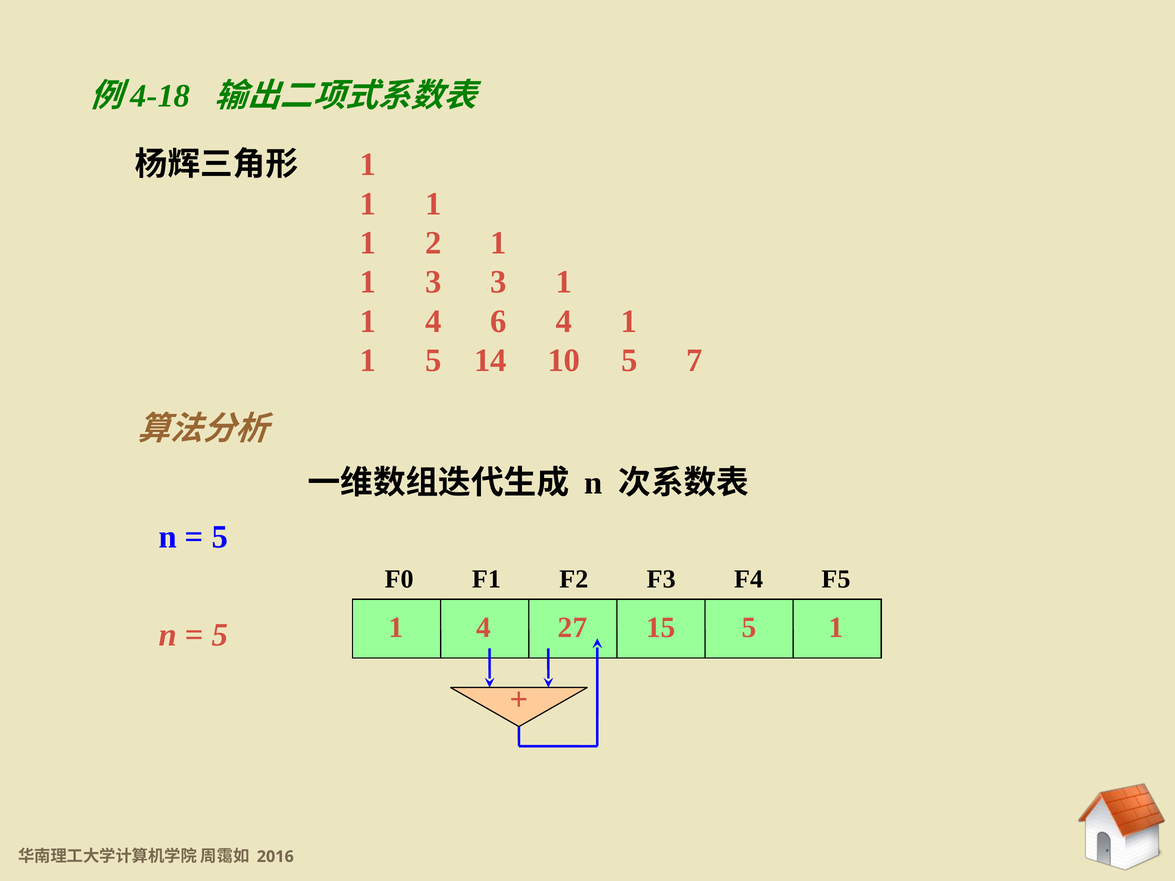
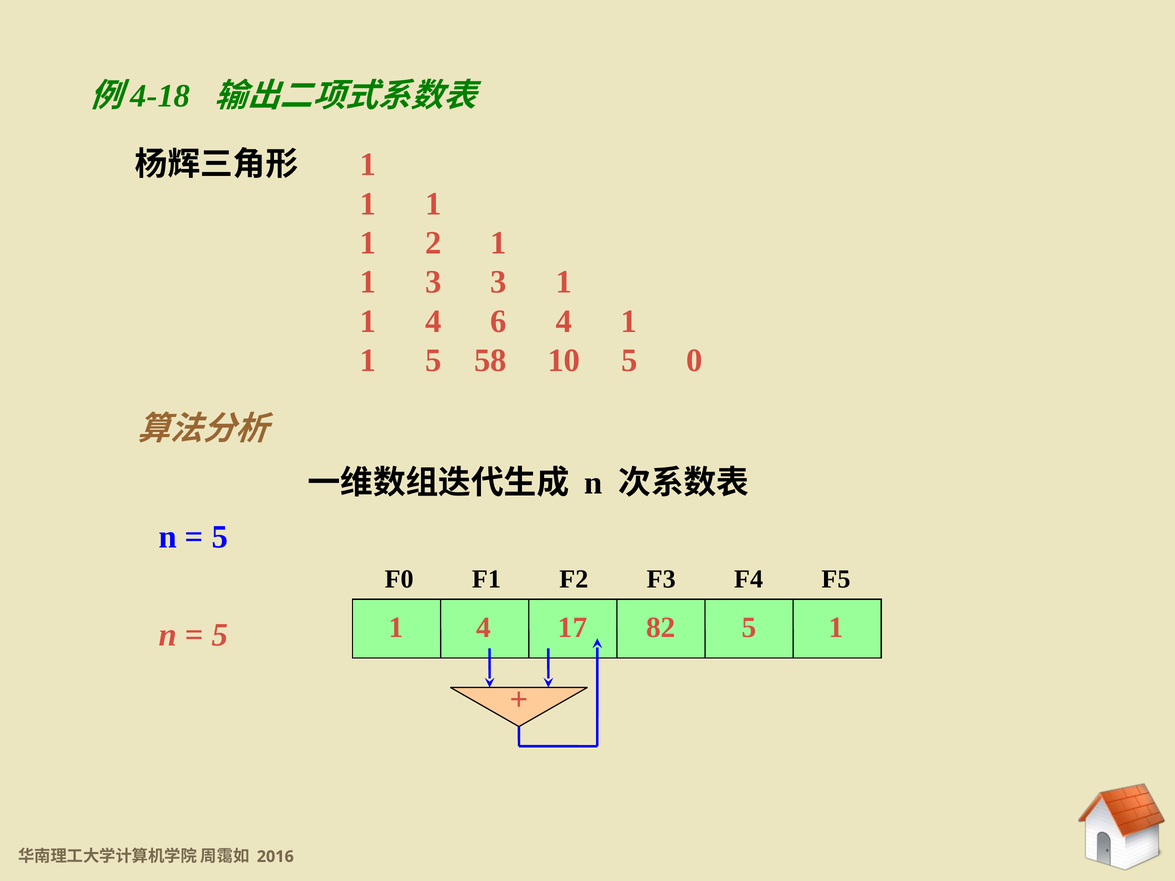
14: 14 -> 58 (490, 361)
7: 7 -> 0 (694, 361)
27: 27 -> 17 (573, 628)
15: 15 -> 82 (661, 628)
